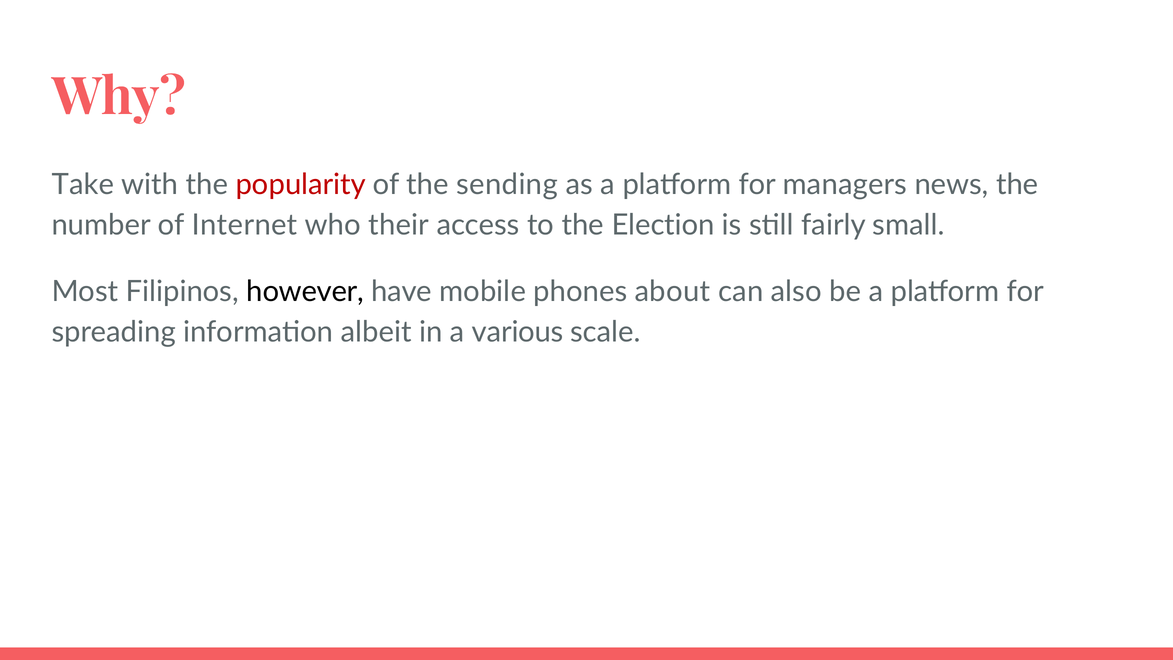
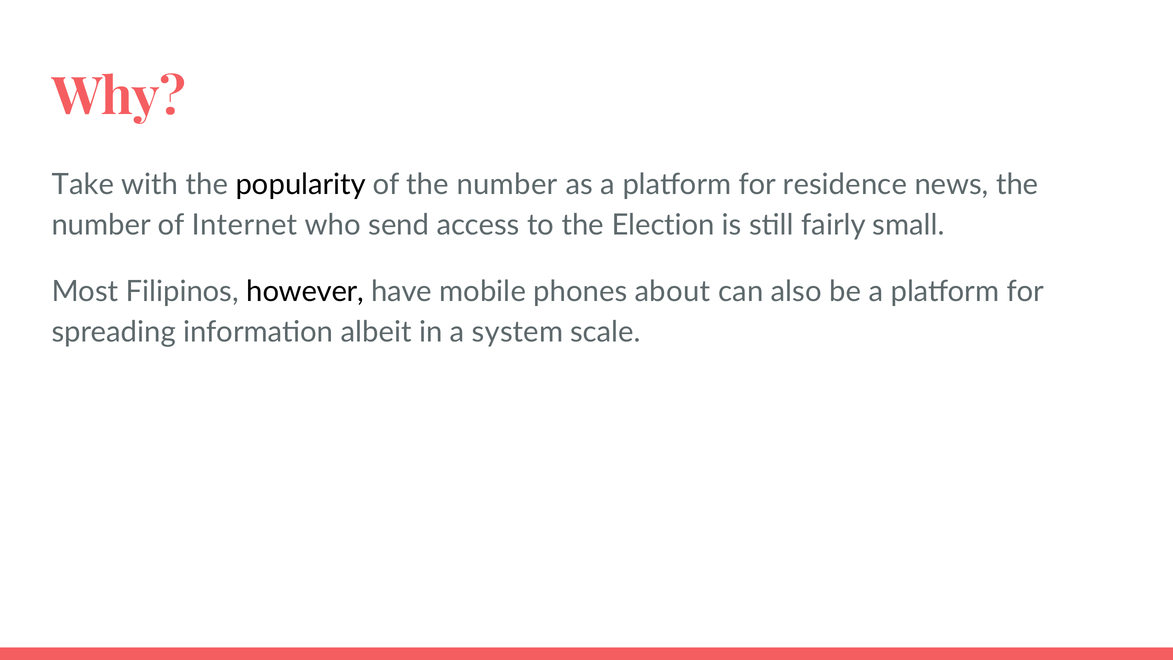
popularity colour: red -> black (301, 184)
of the sending: sending -> number (507, 184)
managers: managers -> residence (845, 184)
their: their -> send (399, 225)
various: various -> system (518, 332)
